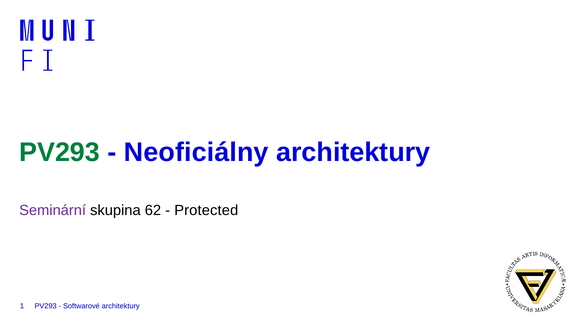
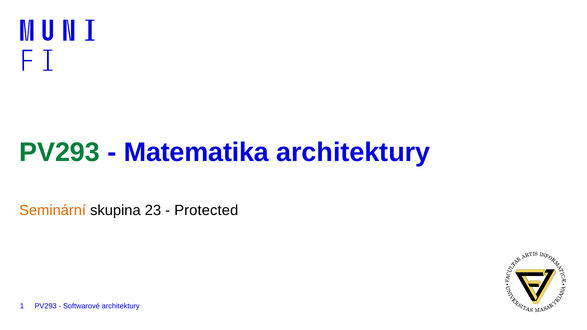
Neoficiálny: Neoficiálny -> Matematika (196, 152)
Seminární colour: purple -> orange (53, 210)
62: 62 -> 23 (153, 210)
